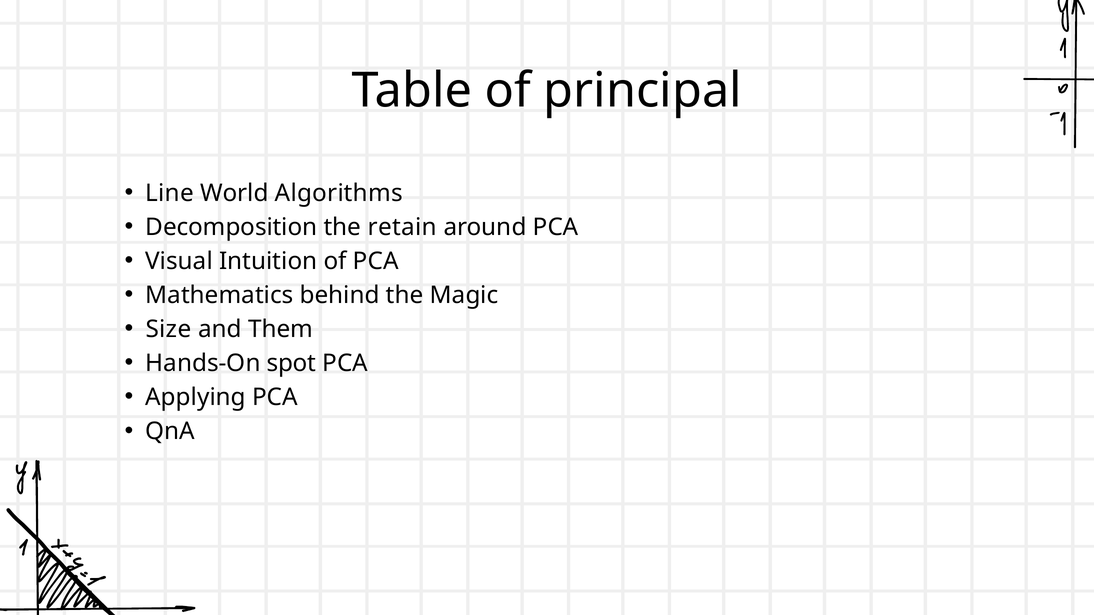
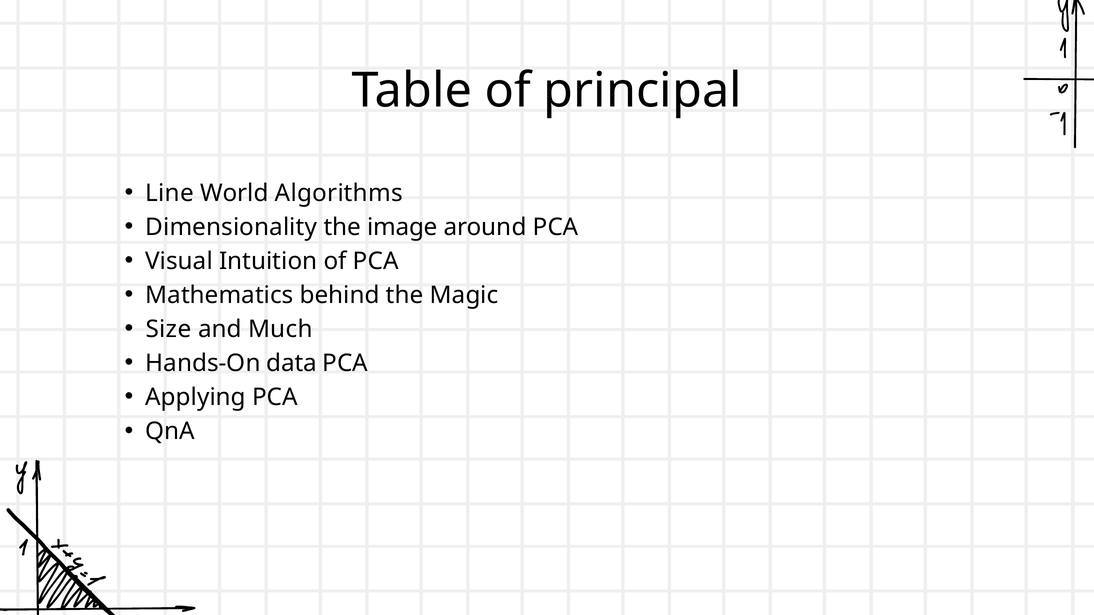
Decomposition: Decomposition -> Dimensionality (231, 227)
retain: retain -> image (402, 227)
Them: Them -> Much (280, 329)
spot: spot -> data (292, 363)
